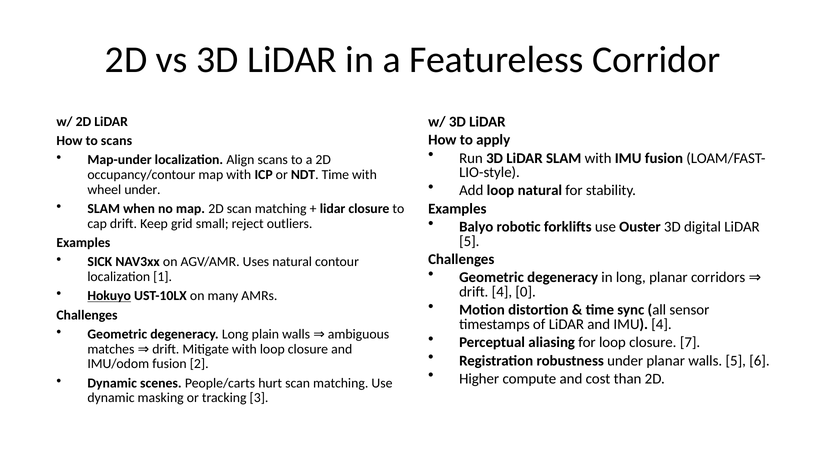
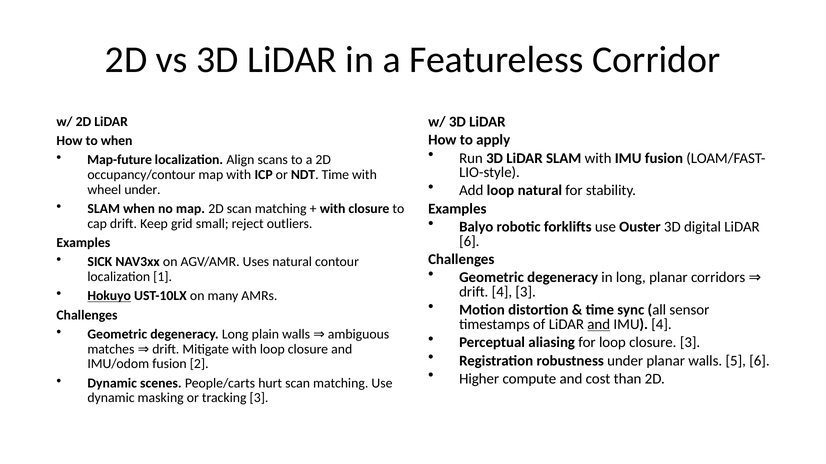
to scans: scans -> when (117, 141)
Map-under: Map-under -> Map-future (120, 160)
lidar: lidar -> with (333, 209)
5: 5 -> 6 (469, 242)
4 0: 0 -> 3 (526, 292)
and underline: none -> present (599, 325)
closure 7: 7 -> 3 (690, 343)
